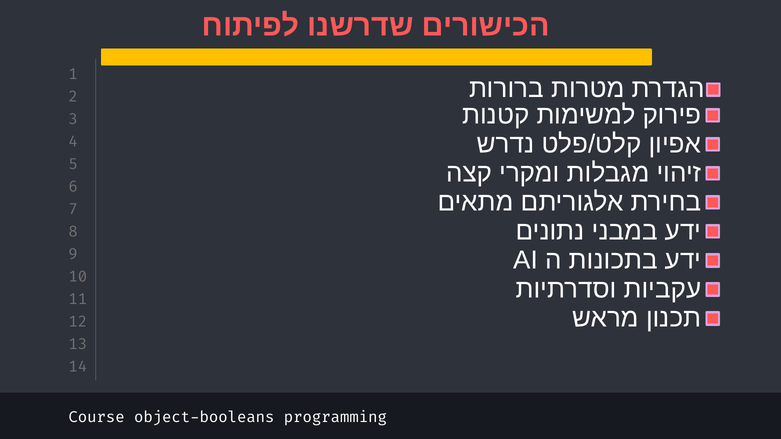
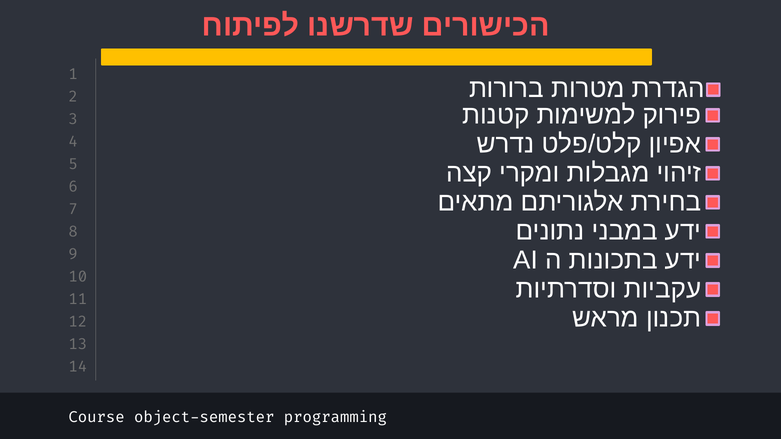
object-booleans: object-booleans -> object-semester (204, 417)
